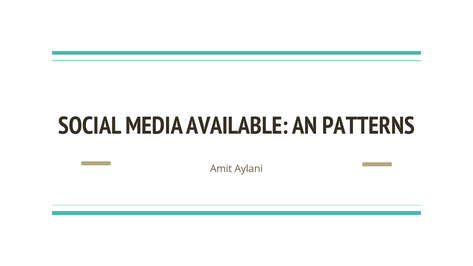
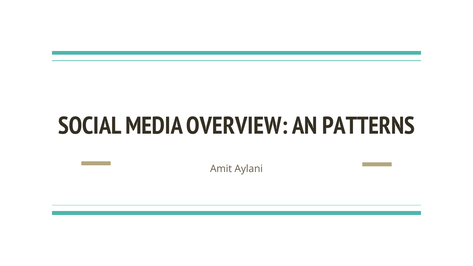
AVAILABLE: AVAILABLE -> OVERVIEW (237, 126)
